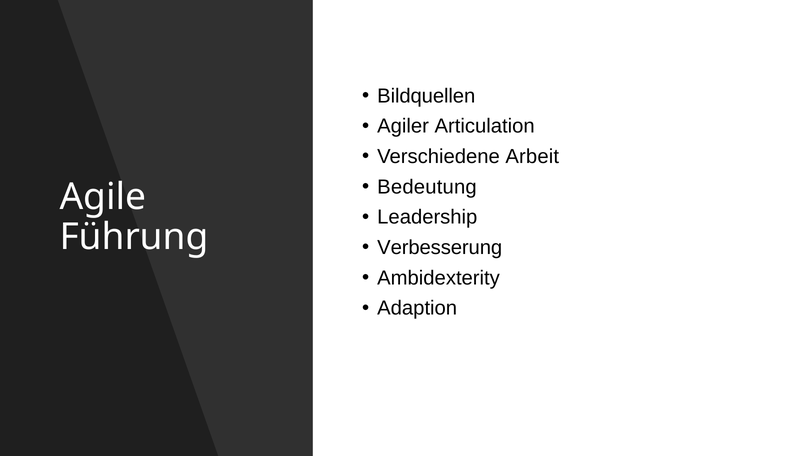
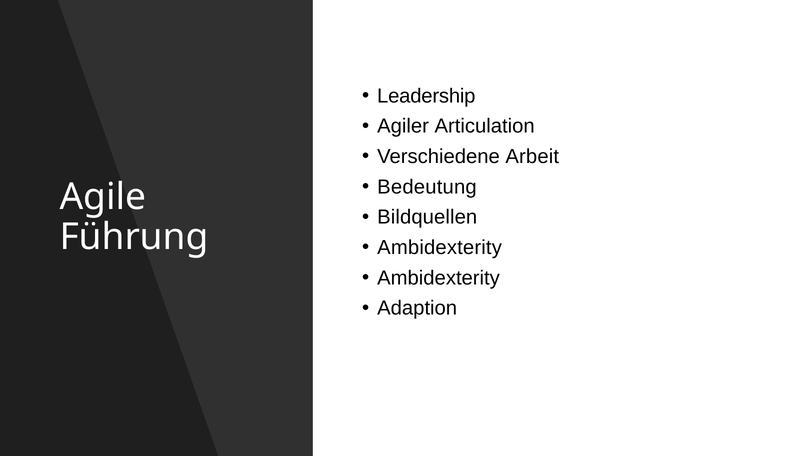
Bildquellen: Bildquellen -> Leadership (426, 96)
Leadership: Leadership -> Bildquellen (427, 217)
Verbesserung: Verbesserung -> Ambidexterity (440, 247)
